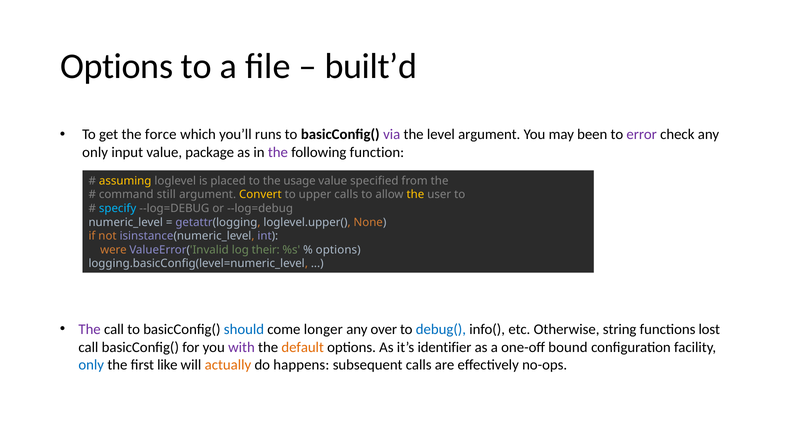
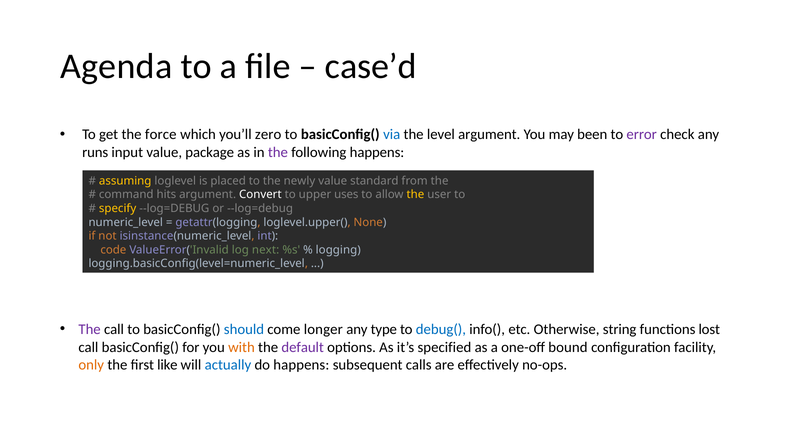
Options: Options -> Agenda (116, 66)
built’d: built’d -> case’d (371, 66)
runs: runs -> zero (268, 135)
via colour: purple -> blue (392, 135)
only: only -> runs (95, 152)
following function: function -> happens (377, 152)
usage: usage -> newly (299, 181)
specified: specified -> standard (374, 181)
still: still -> hits (166, 195)
Convert colour: yellow -> white (260, 195)
upper calls: calls -> uses (346, 195)
specify colour: light blue -> yellow (118, 209)
were: were -> code (113, 250)
their: their -> next (266, 250)
options: options -> logging (338, 250)
over: over -> type (384, 330)
with colour: purple -> orange (241, 347)
default colour: orange -> purple (303, 347)
identifier: identifier -> specified (444, 347)
only colour: blue -> orange (91, 365)
actually colour: orange -> blue (228, 365)
